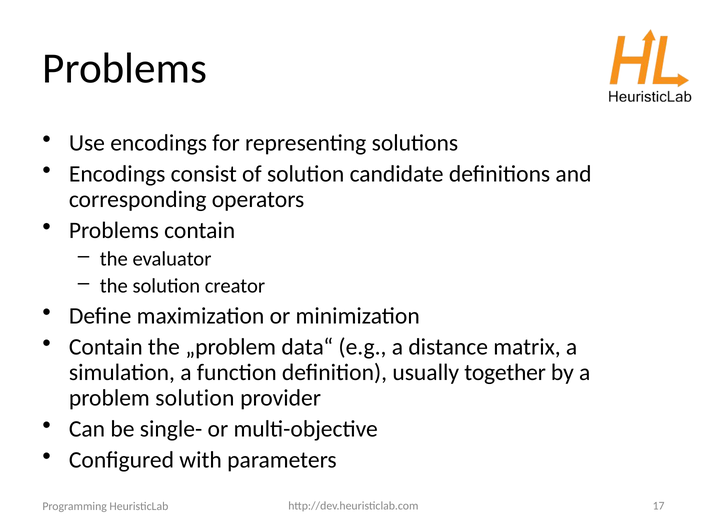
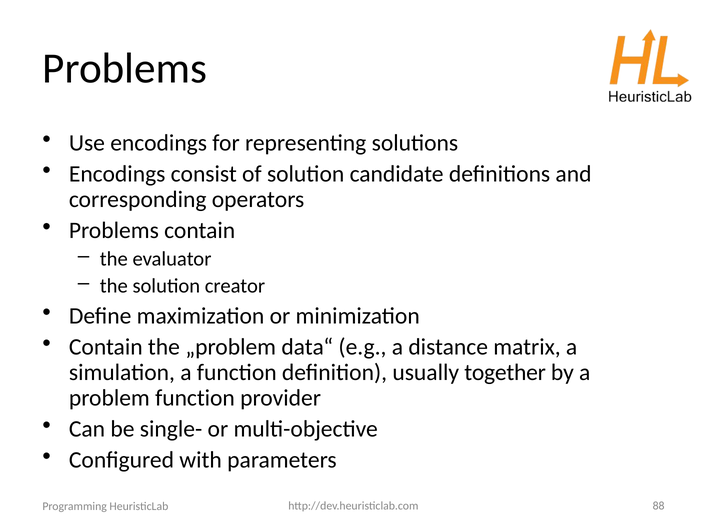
problem solution: solution -> function (195, 398)
17: 17 -> 88 (659, 506)
